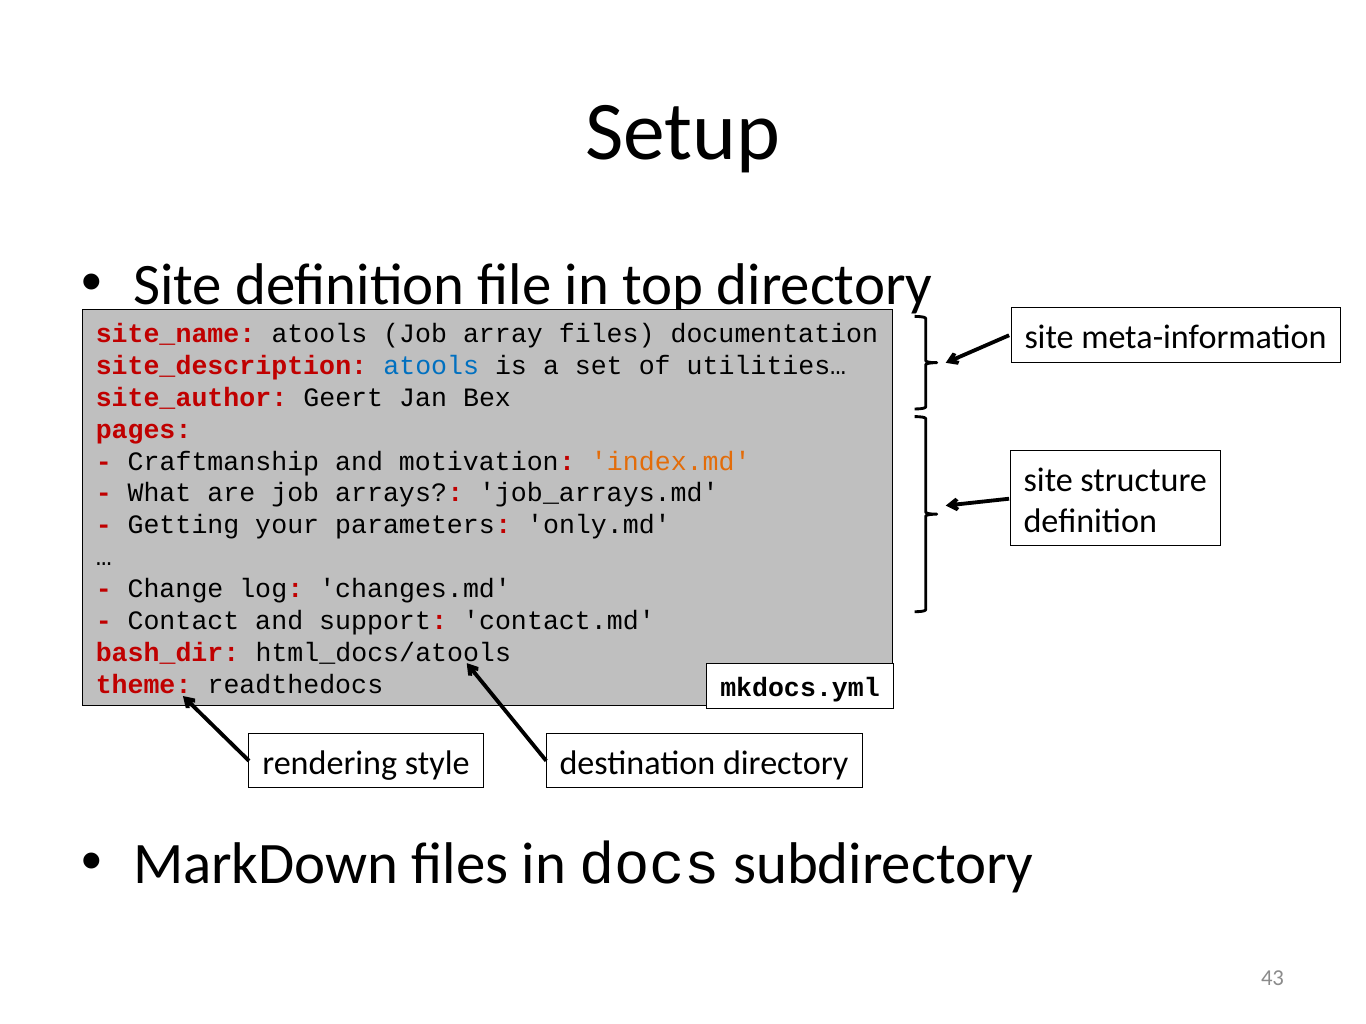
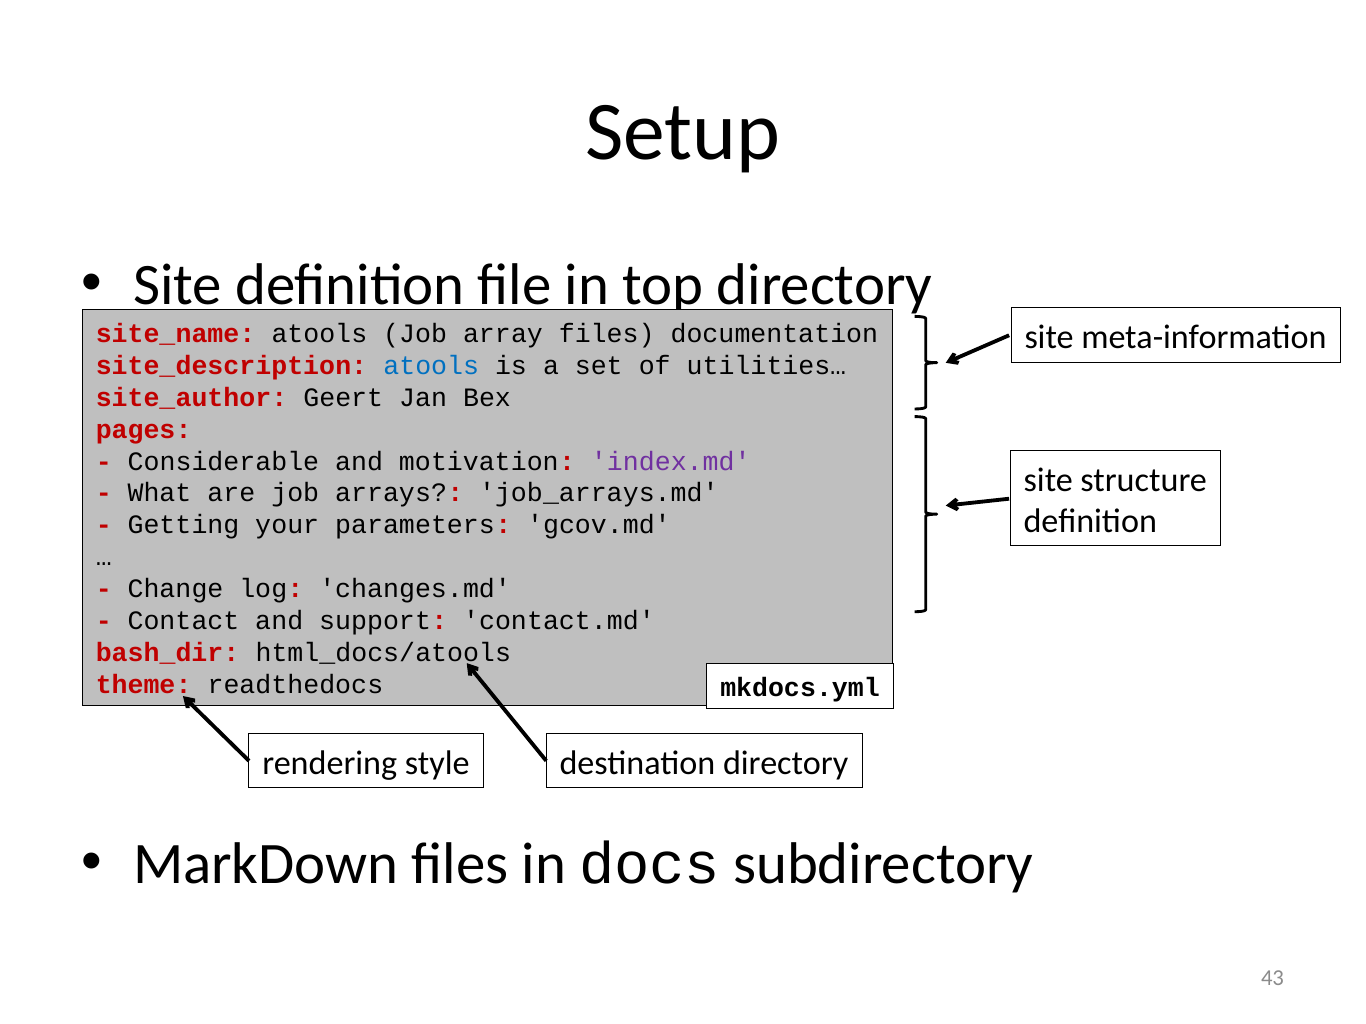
Craftmanship: Craftmanship -> Considerable (223, 461)
index.md colour: orange -> purple (671, 461)
only.md: only.md -> gcov.md (599, 525)
